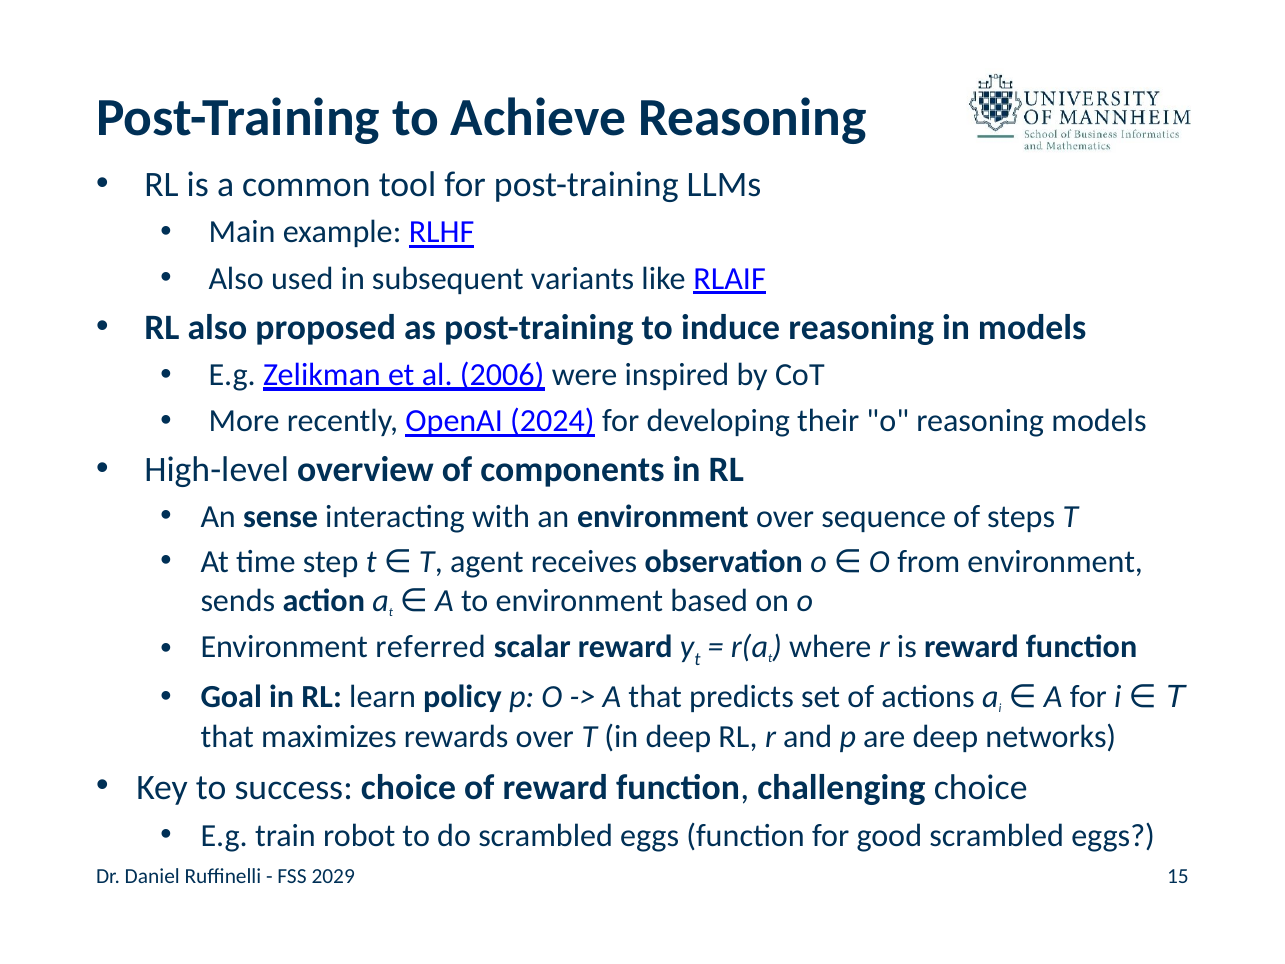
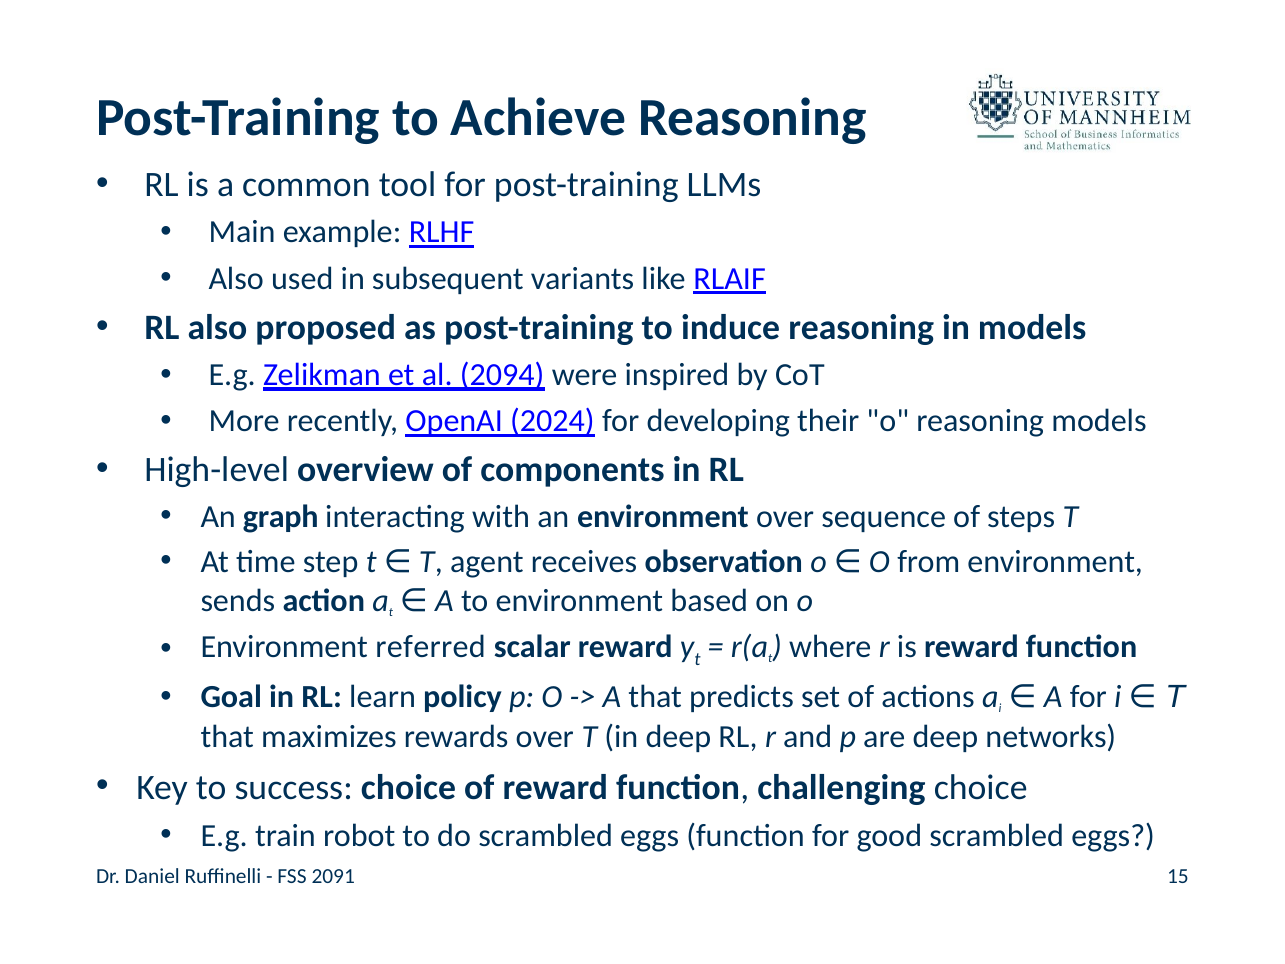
2006: 2006 -> 2094 (502, 375)
sense: sense -> graph (281, 517)
2029: 2029 -> 2091 (333, 876)
